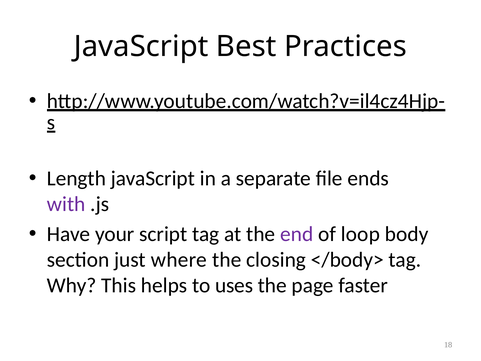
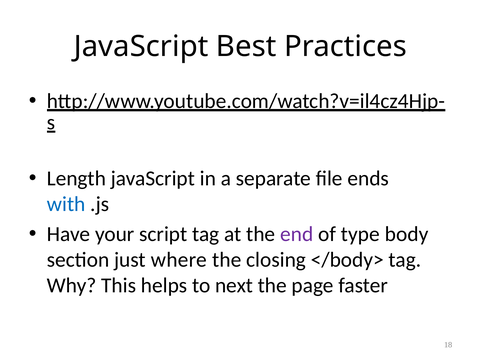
with colour: purple -> blue (66, 204)
loop: loop -> type (360, 234)
uses: uses -> next (234, 285)
